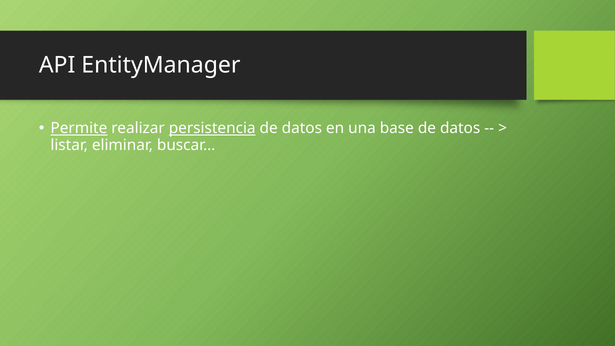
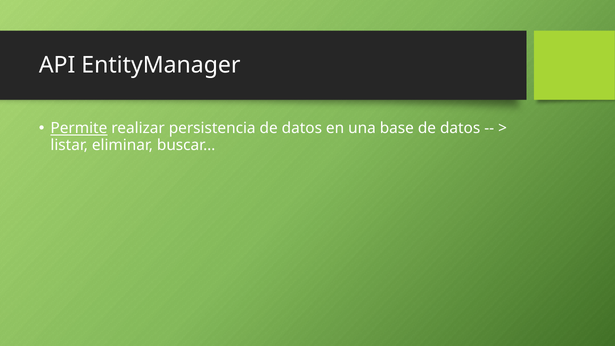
persistencia underline: present -> none (212, 128)
